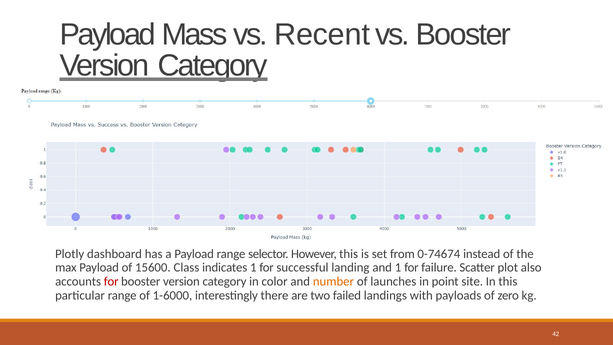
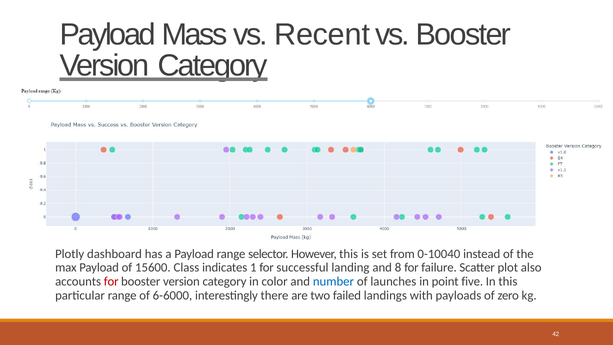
0-74674: 0-74674 -> 0-10040 (439, 254)
and 1: 1 -> 8 (398, 268)
number colour: orange -> blue (333, 282)
site: site -> five (472, 282)
1-6000: 1-6000 -> 6-6000 (172, 296)
